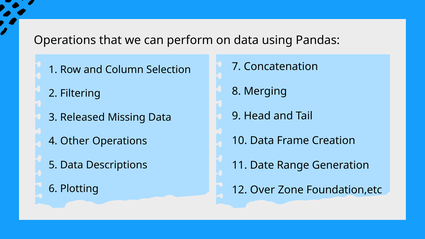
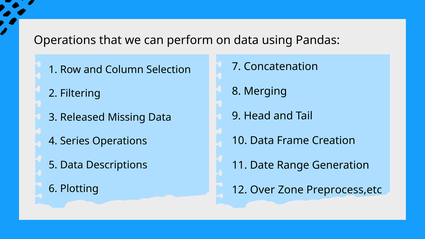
Other: Other -> Series (75, 141)
Foundation,etc: Foundation,etc -> Preprocess,etc (344, 190)
